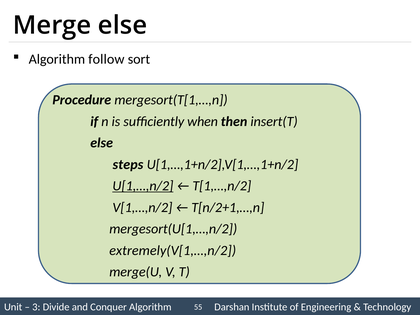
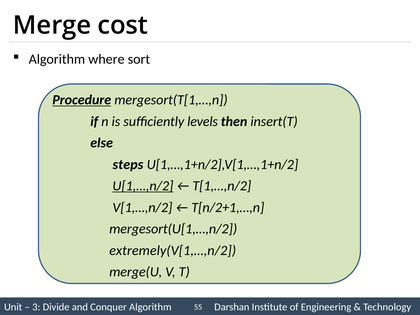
Merge else: else -> cost (123, 25)
follow: follow -> where (106, 59)
Procedure underline: none -> present (82, 100)
when: when -> levels (203, 121)
